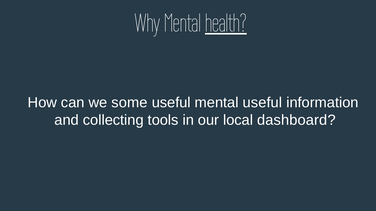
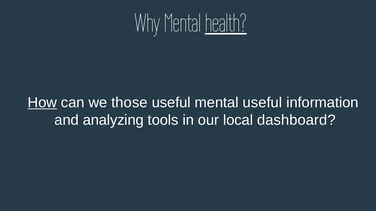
How underline: none -> present (42, 103)
some: some -> those (129, 103)
collecting: collecting -> analyzing (113, 120)
